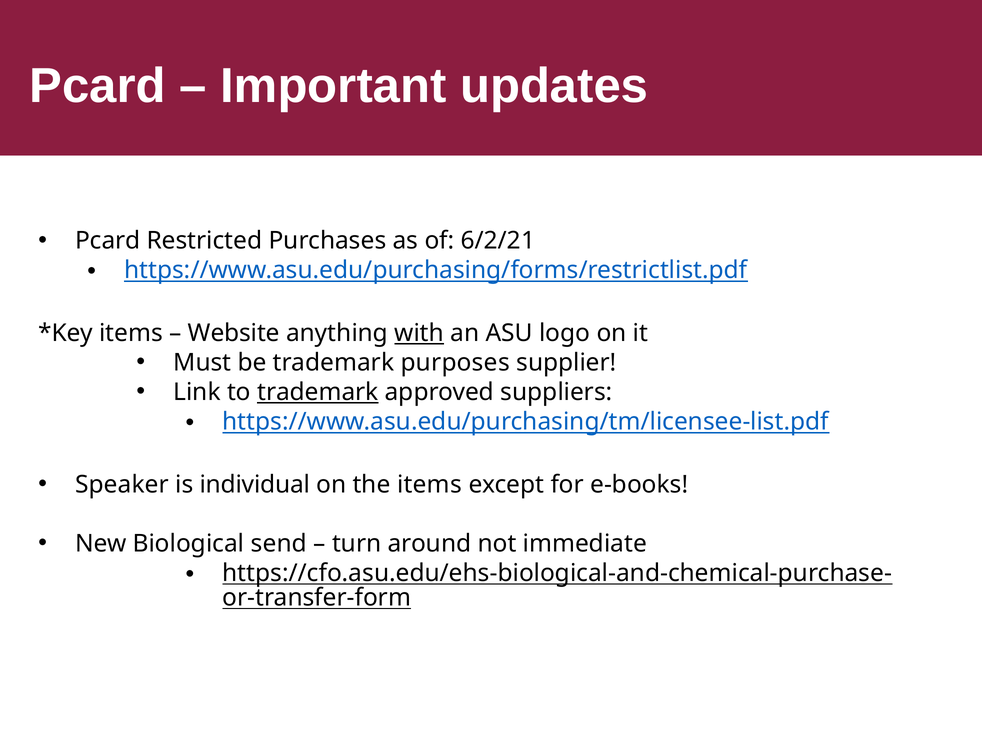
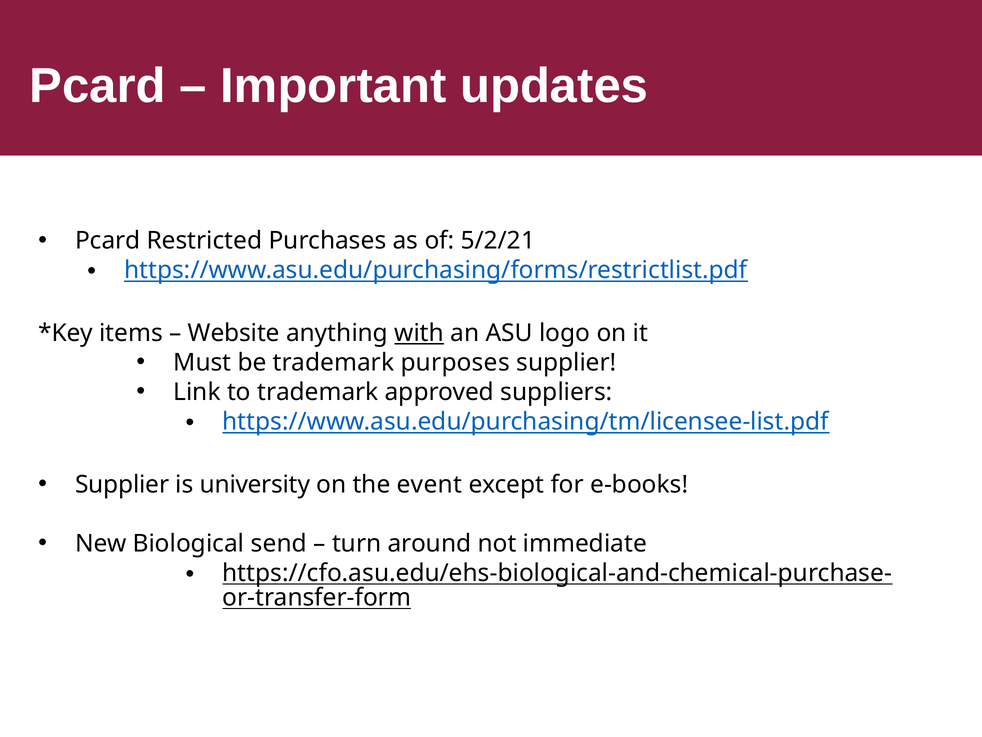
6/2/21: 6/2/21 -> 5/2/21 (498, 241)
trademark underline: present -> none (318, 392)
Speaker: Speaker -> Supplier (122, 484)
individual: individual -> university (255, 484)
the items: items -> event (429, 484)
